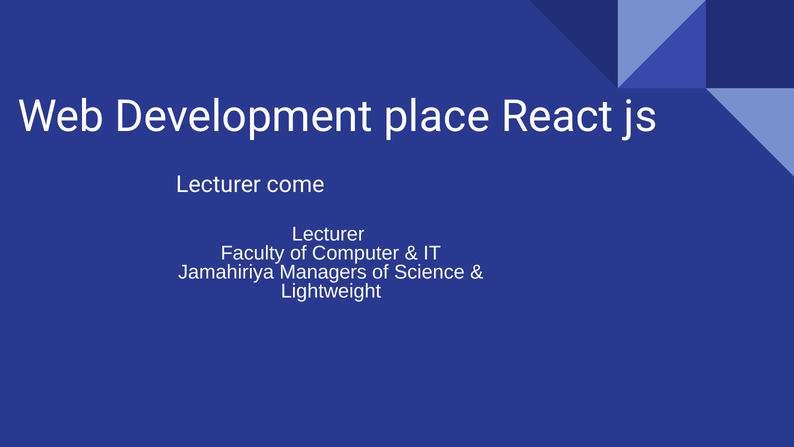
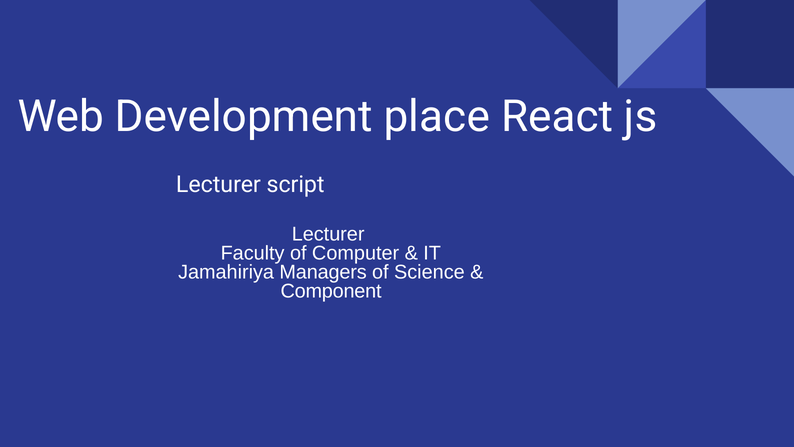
come: come -> script (296, 184)
Lightweight: Lightweight -> Component (331, 291)
